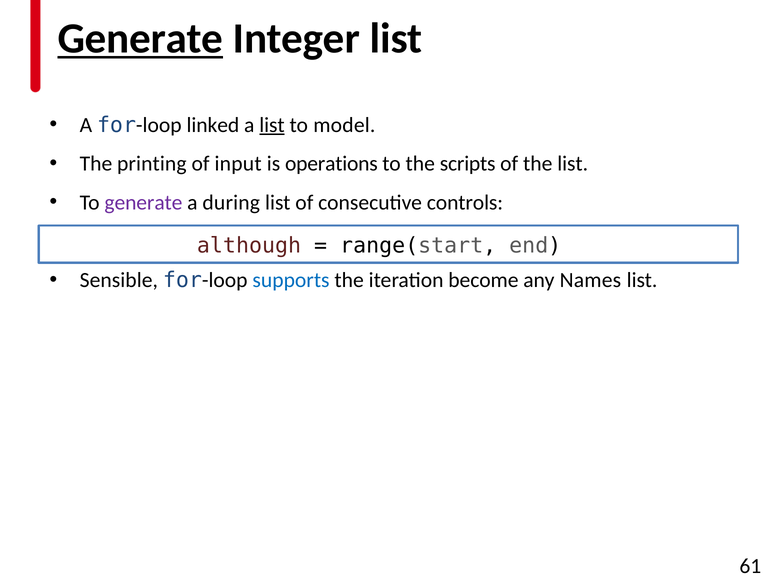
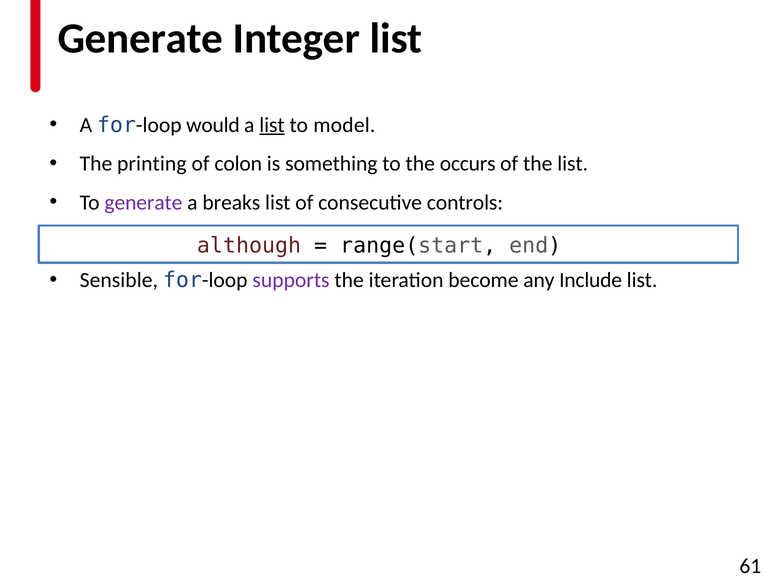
Generate underline: present -> none (140, 39)
linked: linked -> would (213, 125)
input: input -> colon (238, 164)
operations: operations -> something (331, 164)
scripts: scripts -> occurs (468, 164)
during: during -> breaks (231, 203)
supports colour: blue -> purple (291, 281)
Names: Names -> Include (591, 281)
